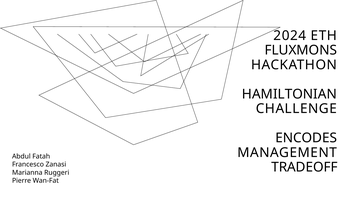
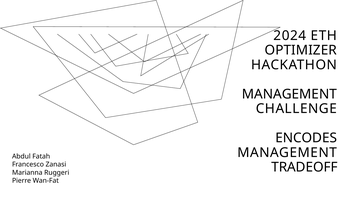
FLUXMONS: FLUXMONS -> OPTIMIZER (301, 50)
HAMILTONIAN: HAMILTONIAN -> MANAGEMENT (289, 94)
